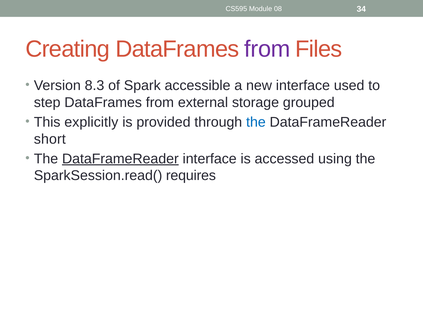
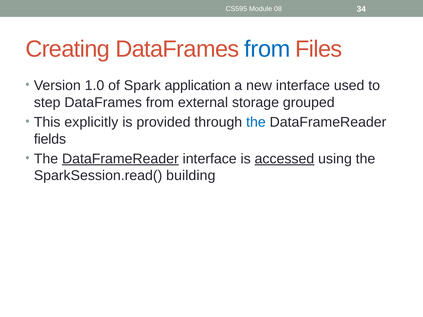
from colour: purple -> blue (267, 49)
8.3: 8.3 -> 1.0 (95, 86)
accessible: accessible -> application (198, 86)
short: short -> fields (50, 139)
accessed underline: none -> present (284, 159)
requires: requires -> building (191, 176)
